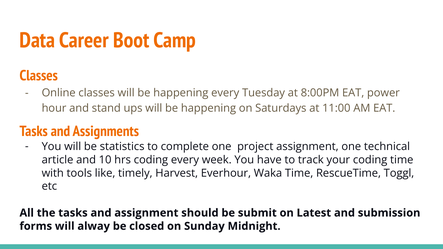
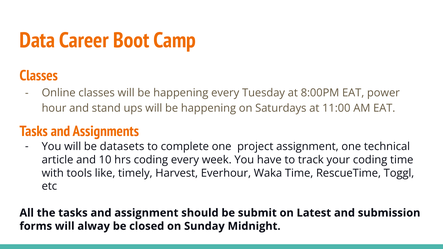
statistics: statistics -> datasets (122, 147)
